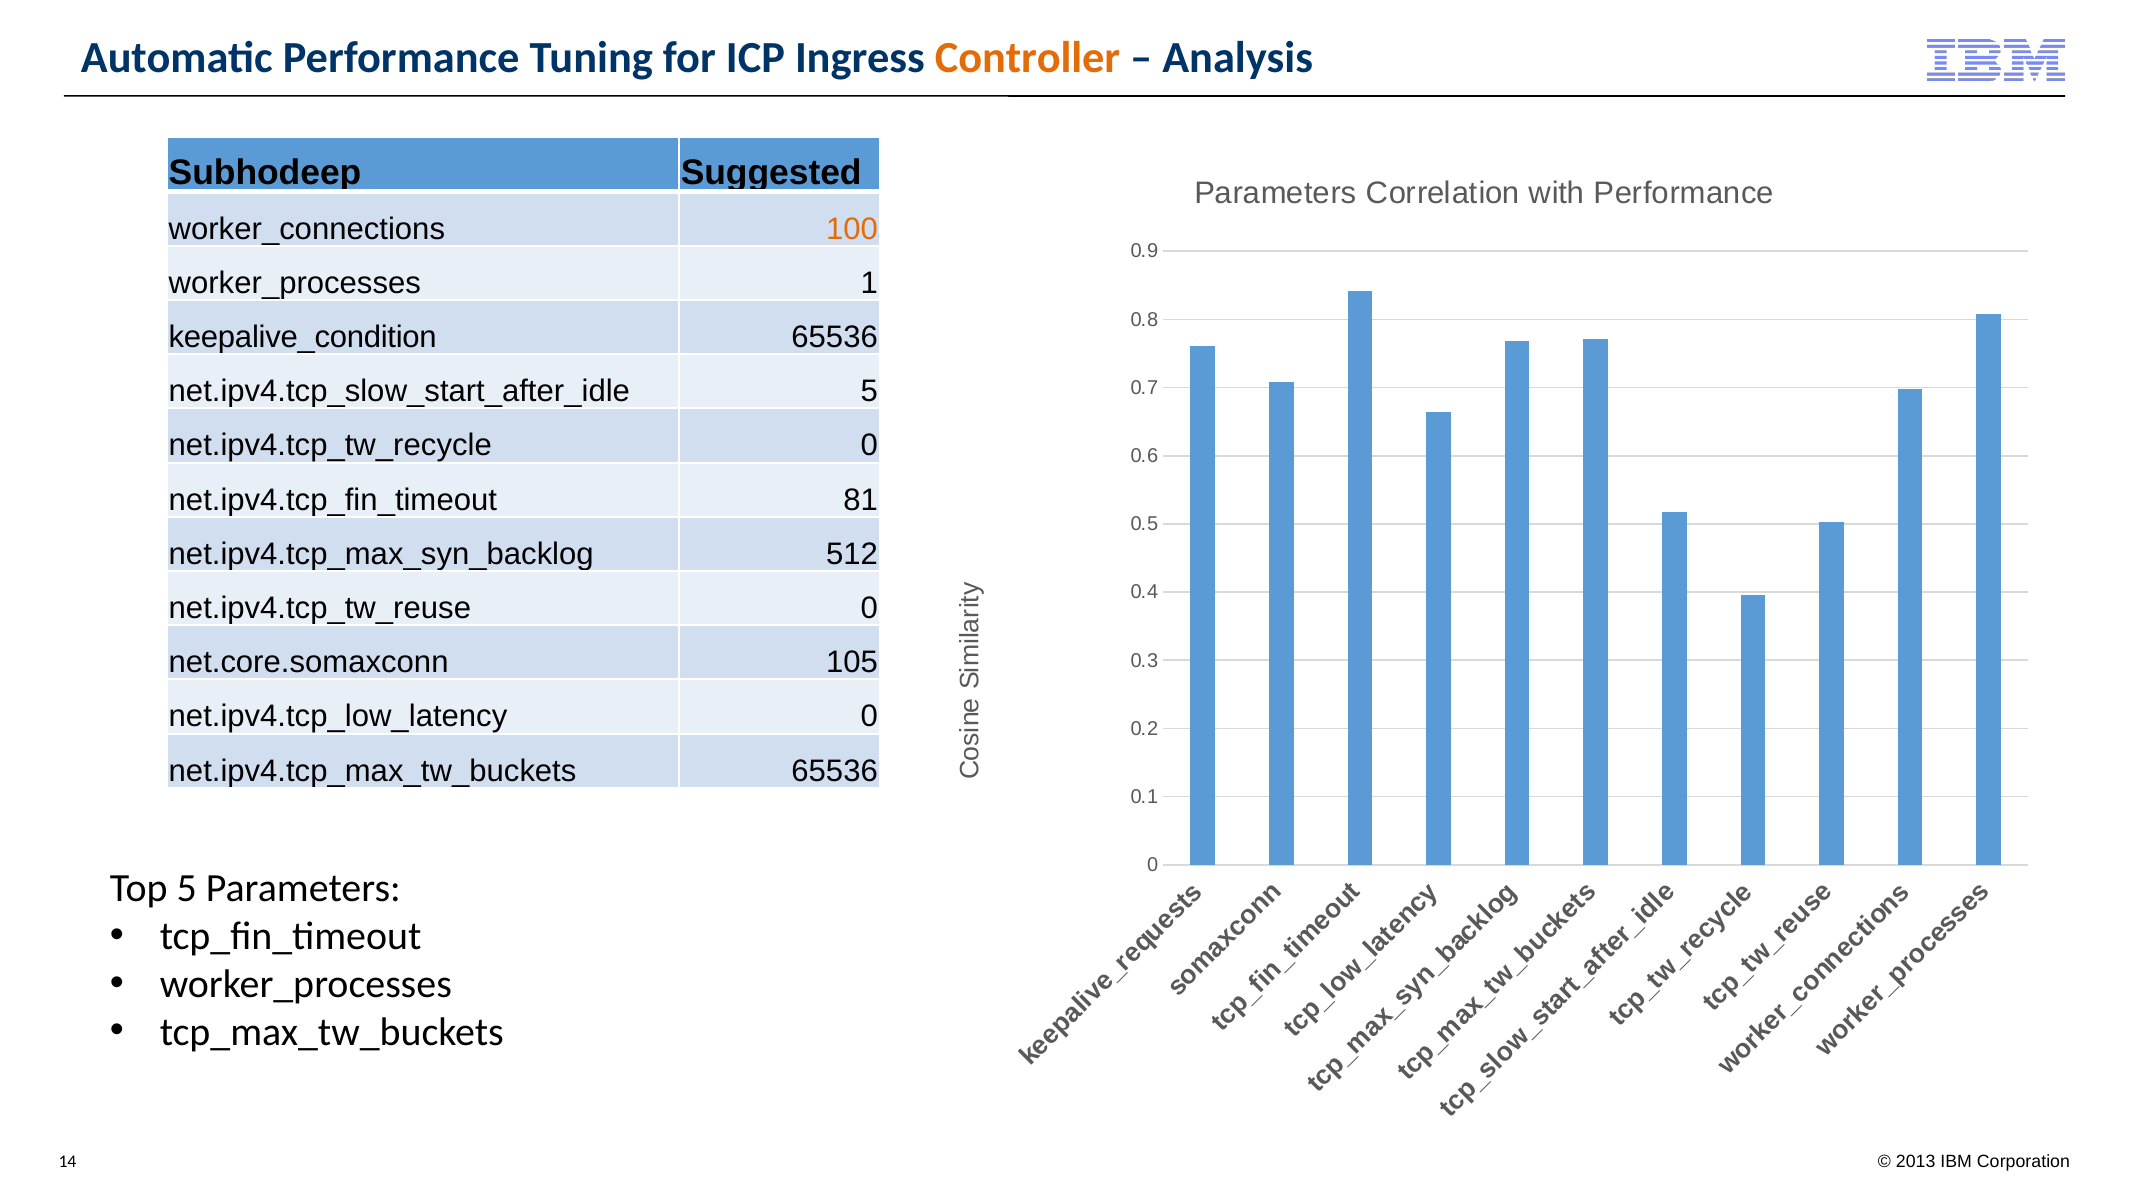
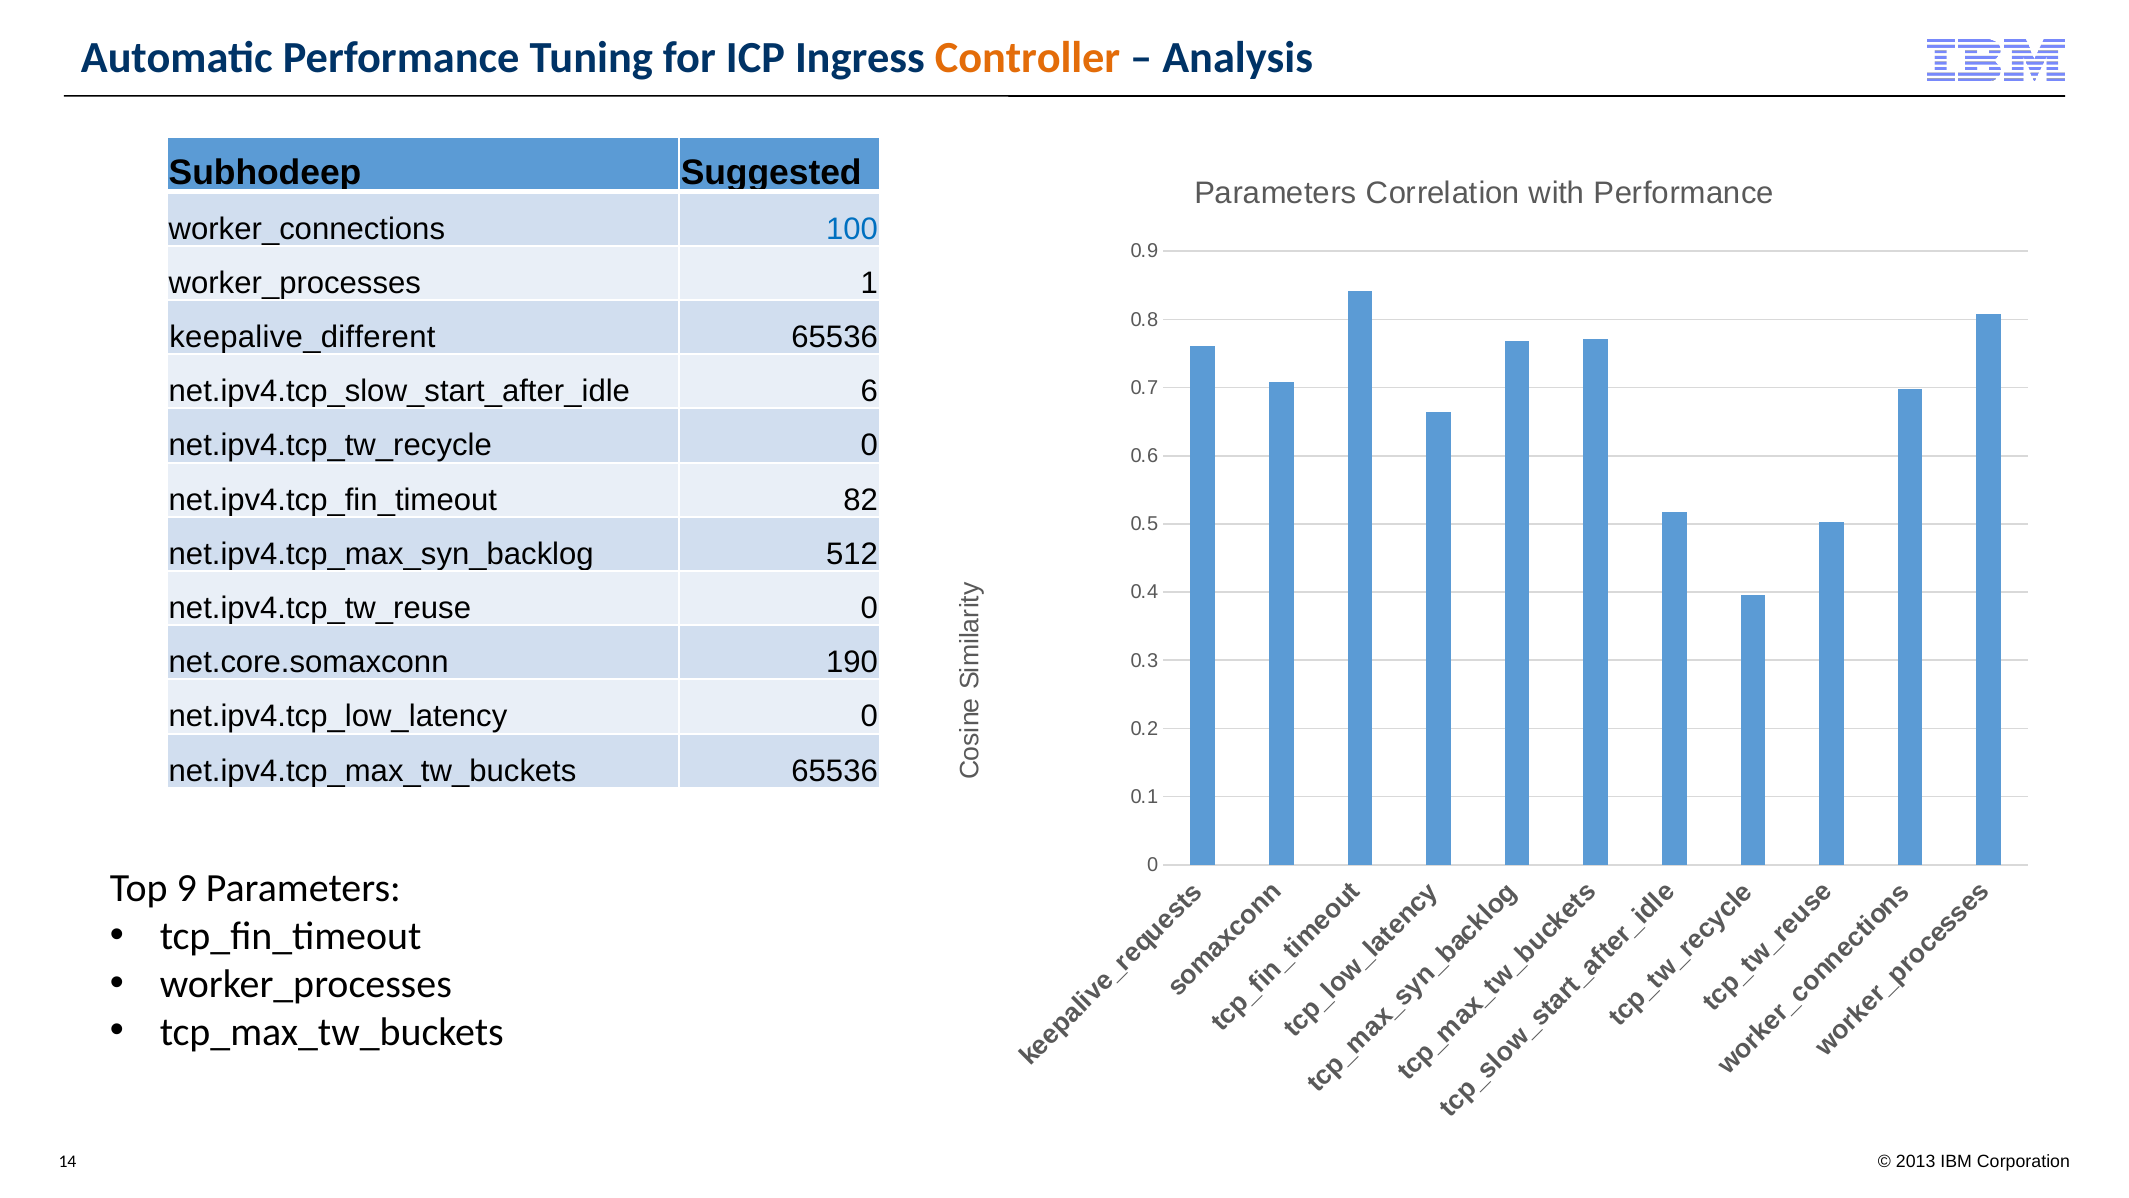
100 colour: orange -> blue (852, 229)
keepalive_condition: keepalive_condition -> keepalive_different (302, 337)
5: 5 -> 6 (869, 391)
81: 81 -> 82 (861, 500)
105: 105 -> 190 (852, 662)
Top 5: 5 -> 9 (187, 888)
